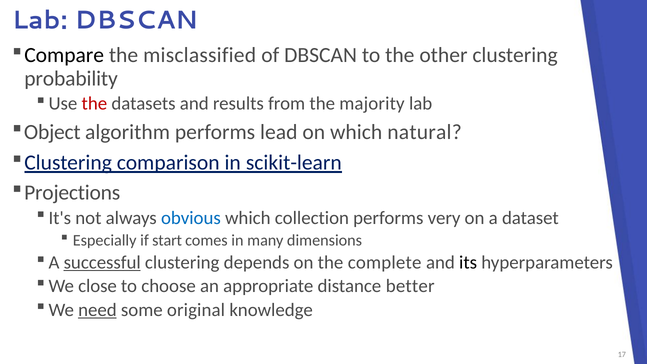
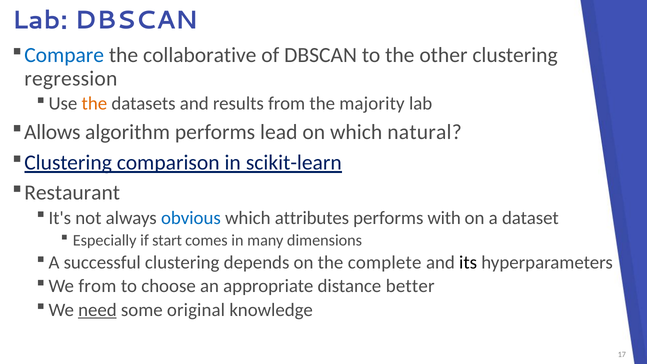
Compare colour: black -> blue (64, 55)
misclassified: misclassified -> collaborative (200, 55)
probability: probability -> regression (71, 79)
the colour: red -> orange (94, 104)
Object: Object -> Allows (52, 132)
Projections: Projections -> Restaurant (72, 193)
collection: collection -> attributes (312, 218)
very: very -> with (444, 218)
successful underline: present -> none (102, 263)
We close: close -> from (97, 286)
